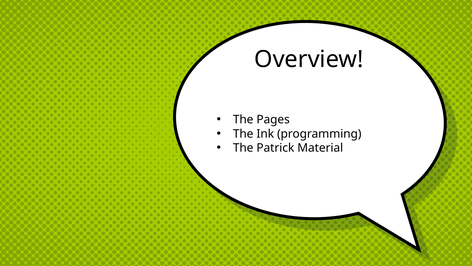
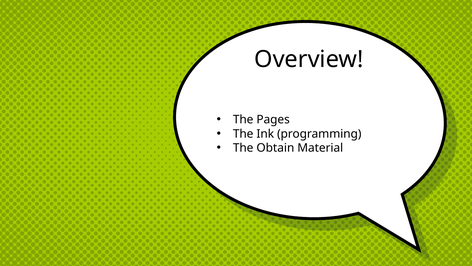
Patrick: Patrick -> Obtain (275, 148)
